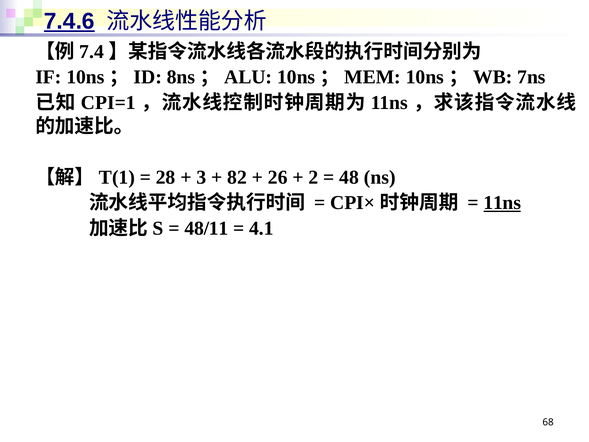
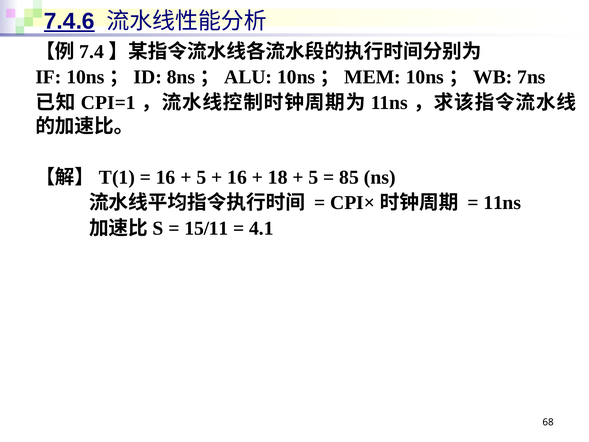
28: 28 -> 16 (166, 177)
3: 3 -> 5 (201, 177)
82: 82 -> 16 (237, 177)
26: 26 -> 18 (278, 177)
2: 2 -> 5 (313, 177)
48: 48 -> 85 (349, 177)
11ns underline: present -> none (502, 203)
48/11: 48/11 -> 15/11 (206, 228)
